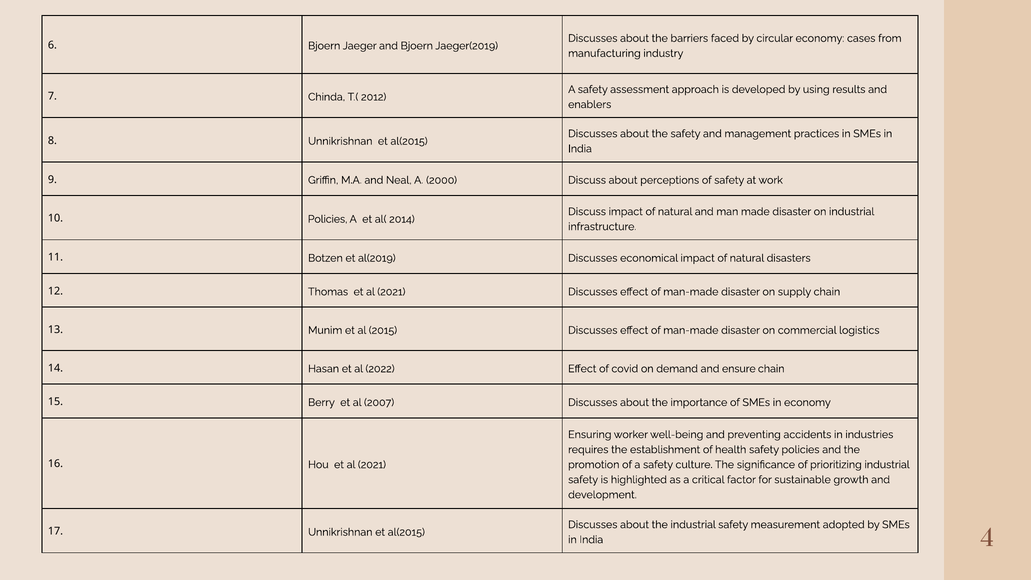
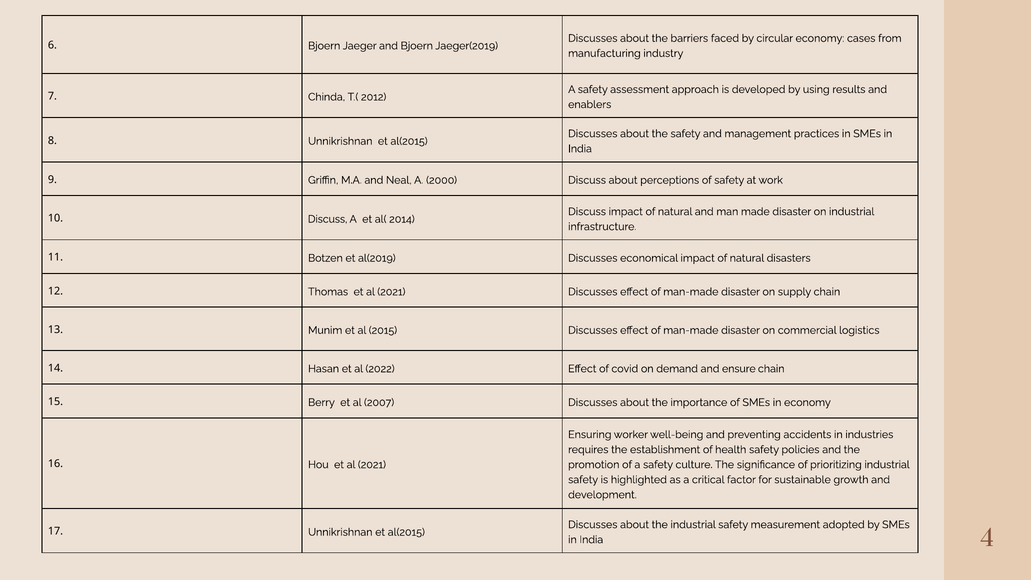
10 Policies: Policies -> Discuss (328, 219)
